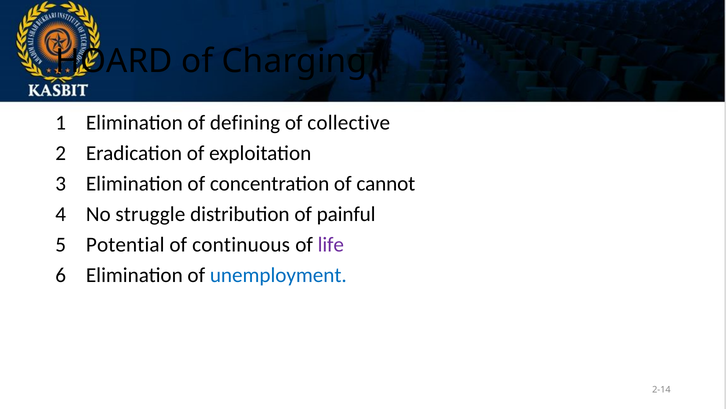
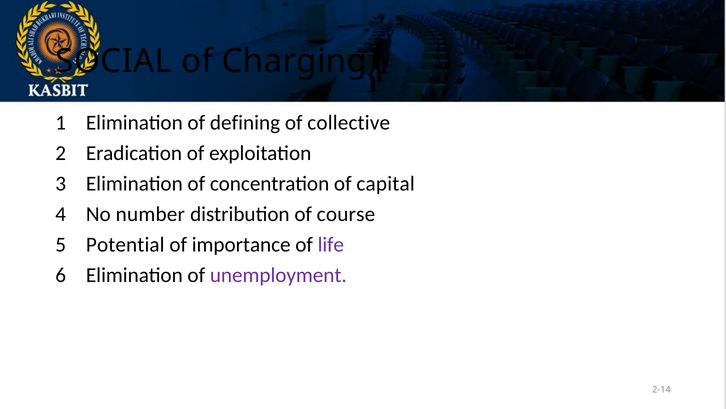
HOARD: HOARD -> SOCIAL (114, 61)
cannot: cannot -> capital (386, 184)
struggle: struggle -> number (150, 214)
painful: painful -> course (346, 214)
continuous: continuous -> importance (241, 245)
unemployment colour: blue -> purple (278, 275)
